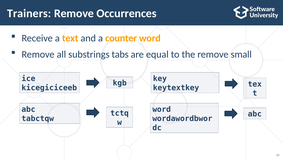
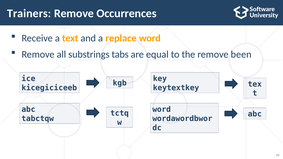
counter: counter -> replace (121, 38)
small: small -> been (241, 54)
